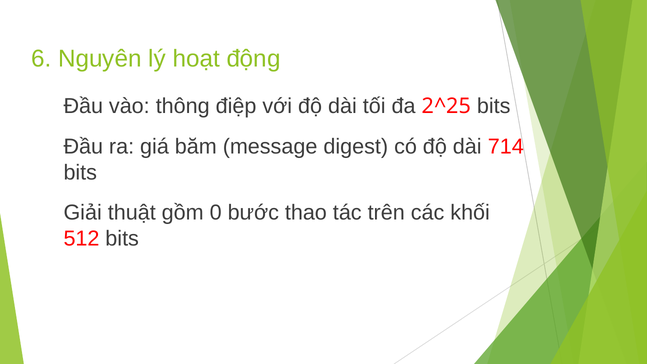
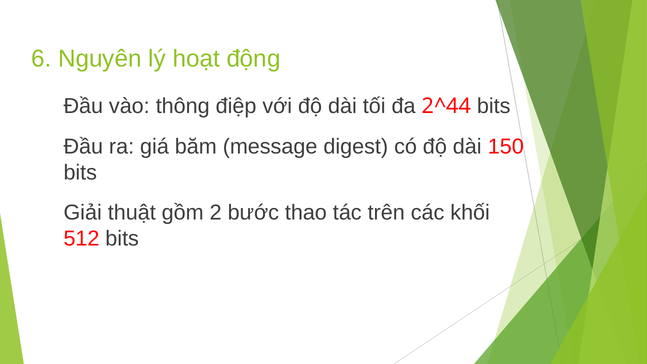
2^25: 2^25 -> 2^44 (446, 106)
714: 714 -> 150 (506, 147)
0: 0 -> 2 (216, 213)
